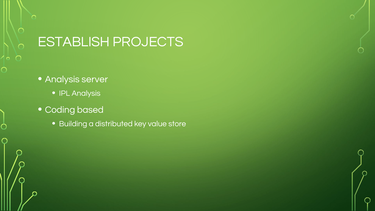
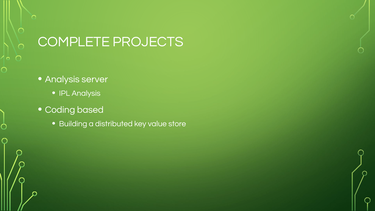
ESTABLISH: ESTABLISH -> COMPLETE (74, 42)
